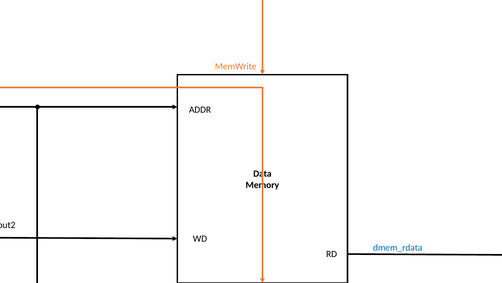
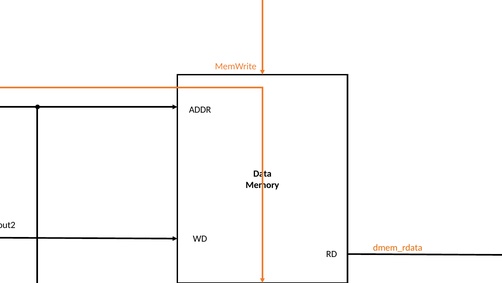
dmem_rdata colour: blue -> orange (398, 247)
